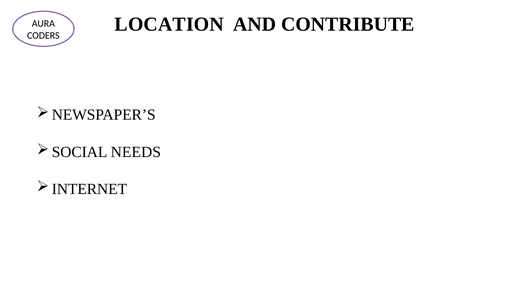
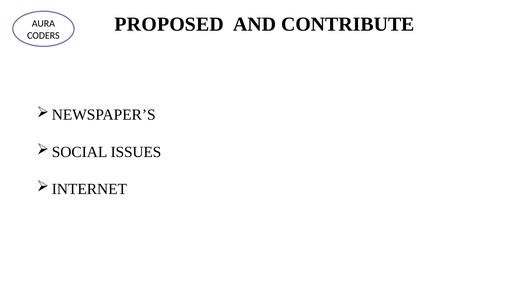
LOCATION: LOCATION -> PROPOSED (169, 24)
NEEDS: NEEDS -> ISSUES (136, 152)
